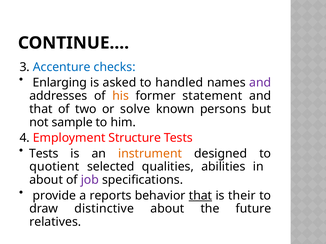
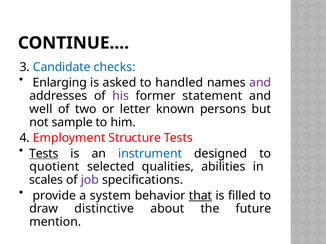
Accenture: Accenture -> Candidate (62, 67)
his colour: orange -> purple (121, 96)
that: that -> well (41, 109)
solve: solve -> letter (135, 109)
Tests underline: none -> present (44, 154)
instrument colour: orange -> blue (150, 154)
about: about -> scales (46, 180)
reports: reports -> system (110, 196)
their: their -> filled (242, 196)
relatives: relatives -> mention (55, 222)
